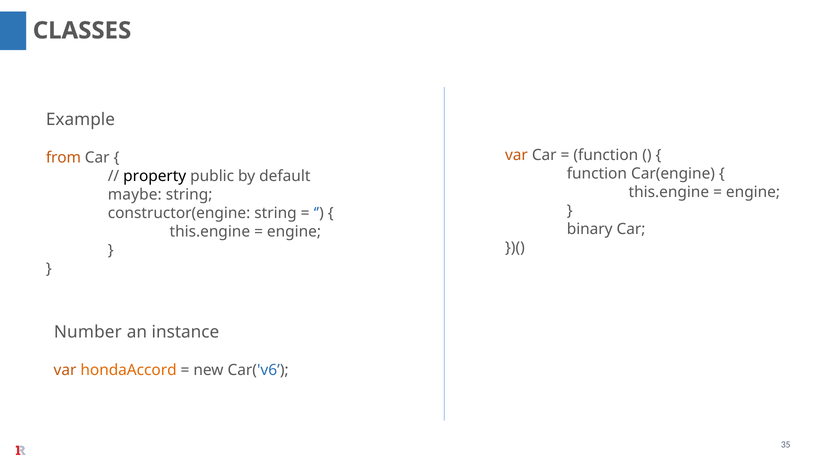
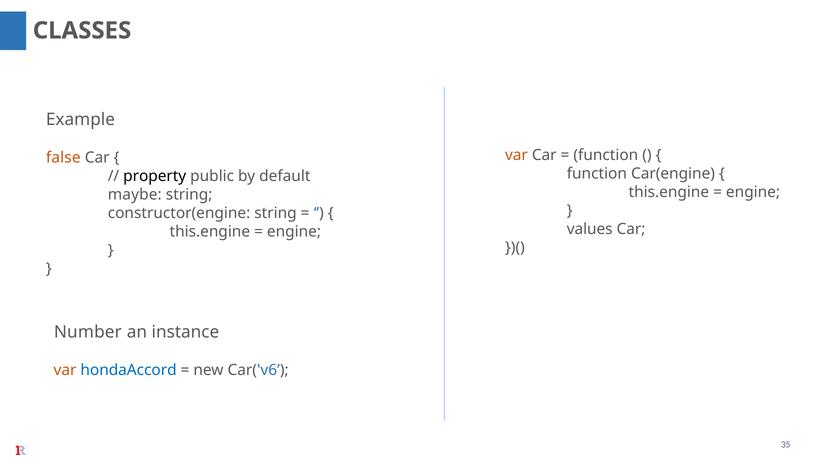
from: from -> false (63, 157)
binary: binary -> values (590, 229)
hondaAccord colour: orange -> blue (129, 370)
